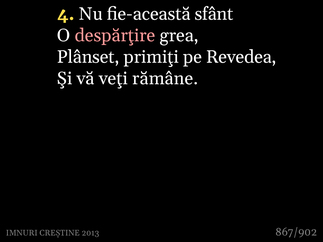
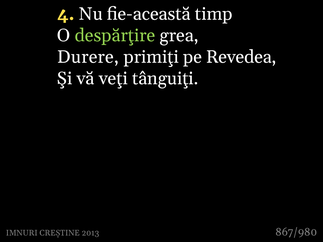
sfânt: sfânt -> timp (214, 14)
despărţire colour: pink -> light green (115, 36)
Plânset: Plânset -> Durere (88, 57)
rămâne: rămâne -> tânguiţi (165, 79)
867/902: 867/902 -> 867/980 (296, 232)
